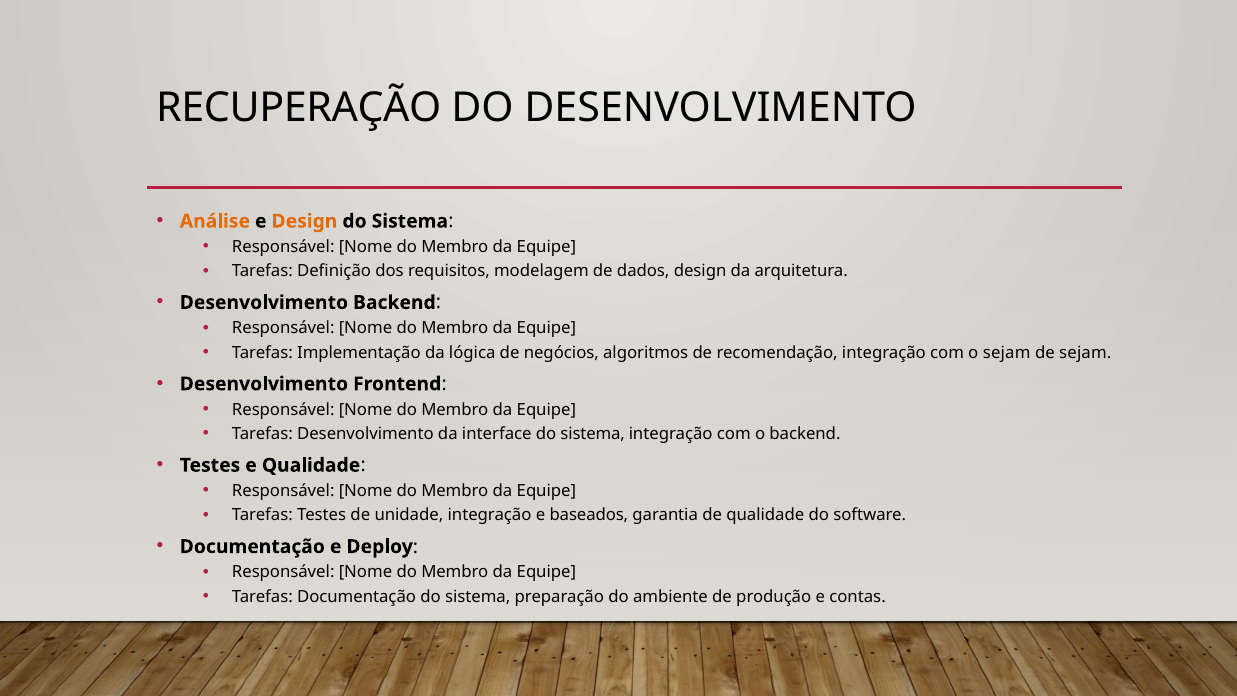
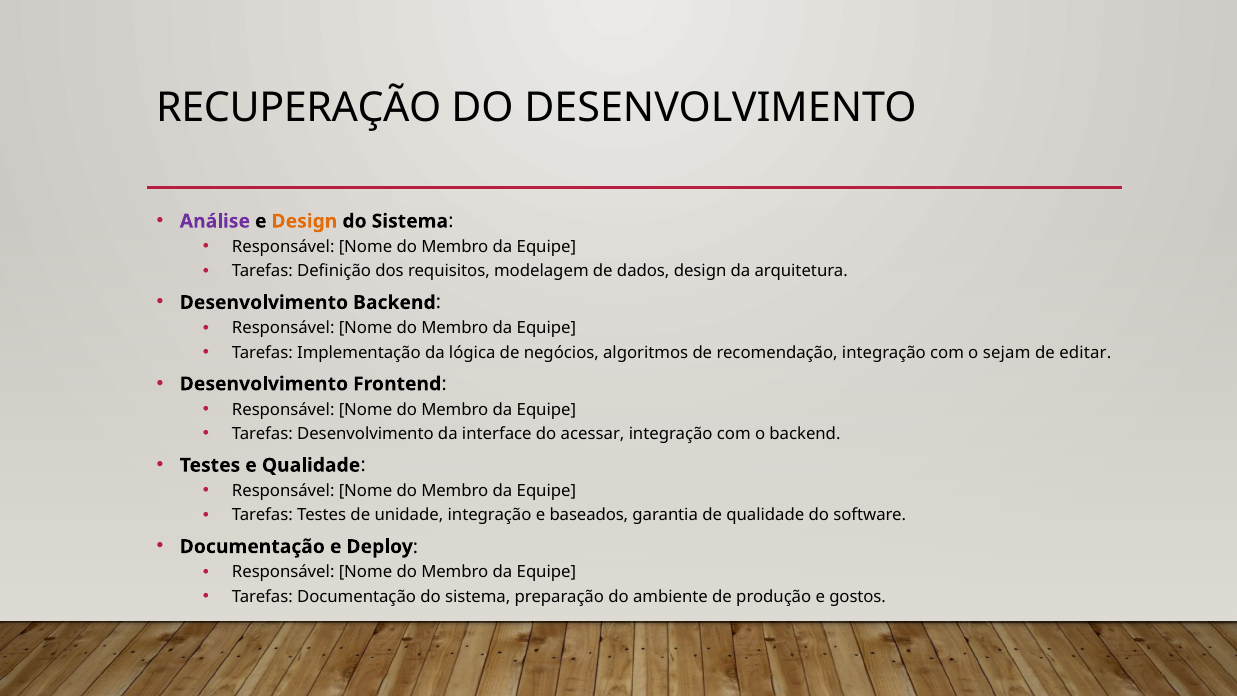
Análise colour: orange -> purple (215, 221)
de sejam: sejam -> editar (1085, 353)
interface do sistema: sistema -> acessar (593, 434)
contas: contas -> gostos (858, 597)
